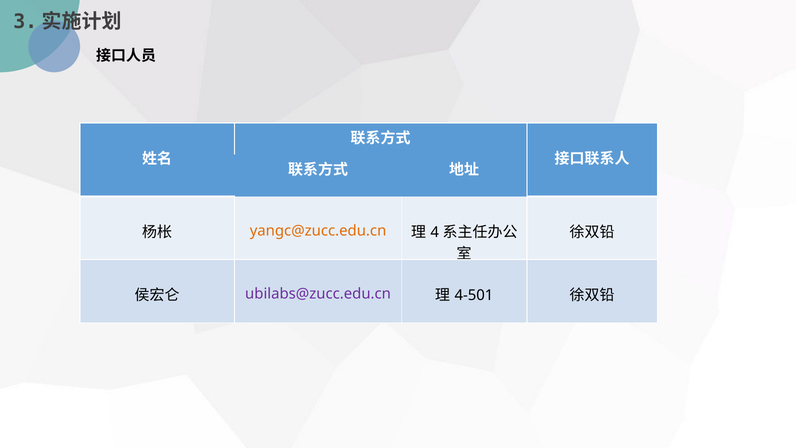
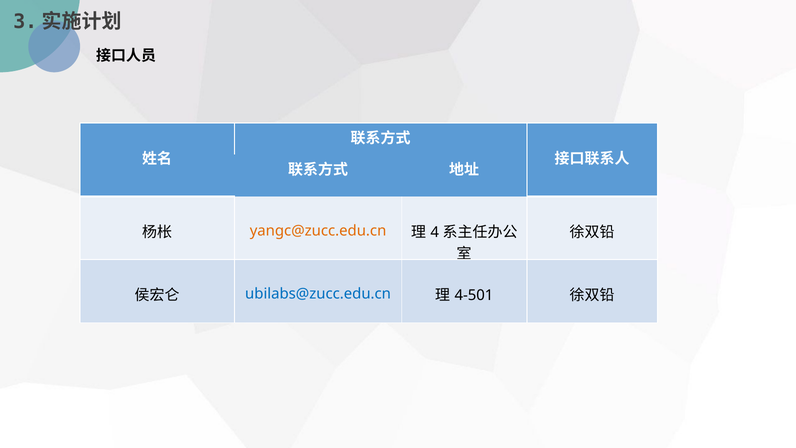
ubilabs@zucc.edu.cn colour: purple -> blue (318, 294)
